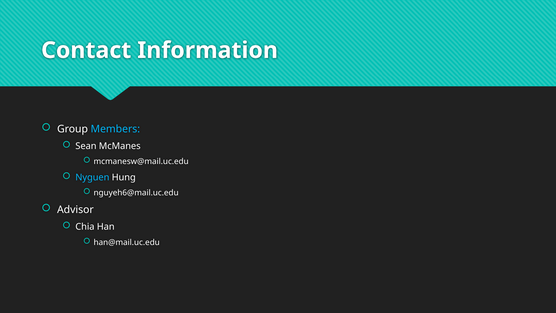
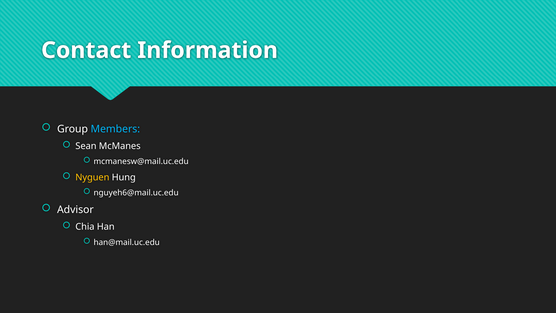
Nyguen colour: light blue -> yellow (92, 177)
